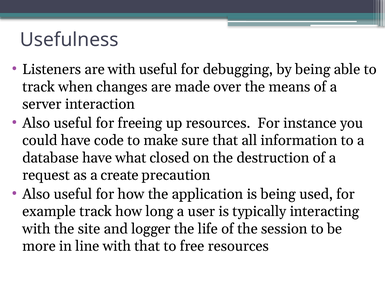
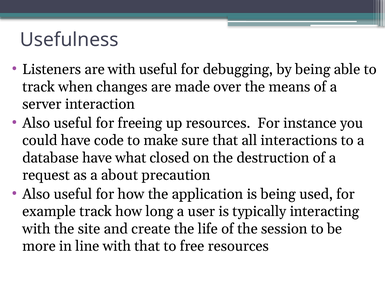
information: information -> interactions (299, 140)
create: create -> about (120, 175)
logger: logger -> create (151, 229)
